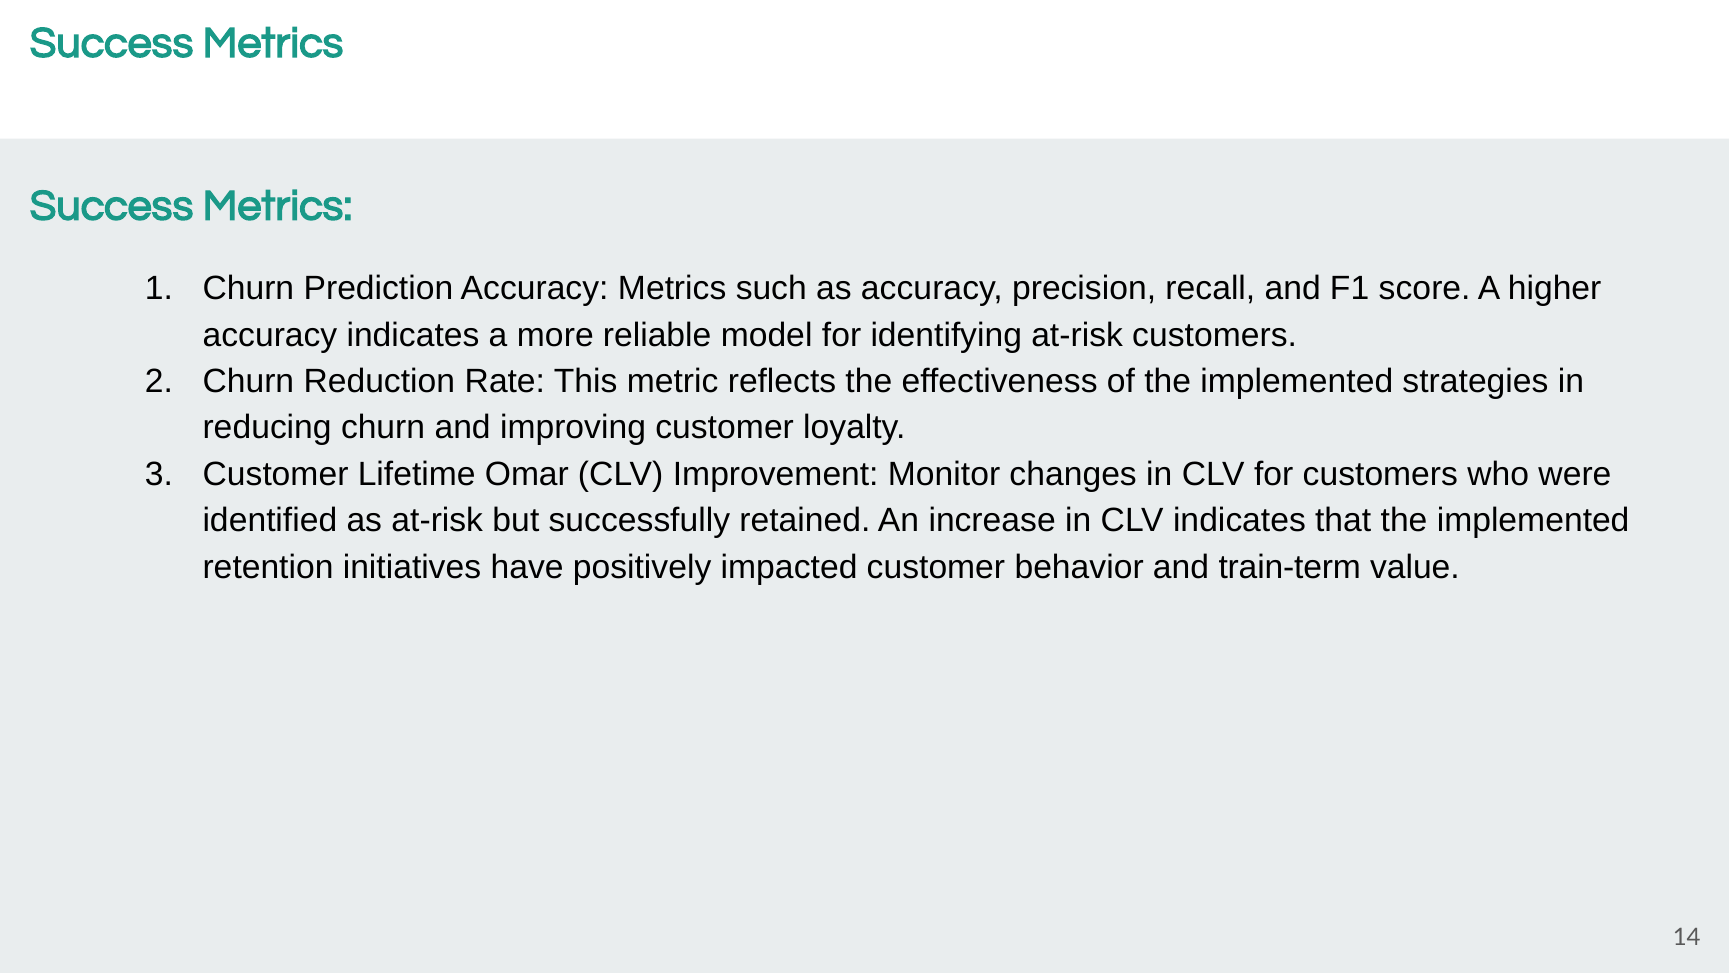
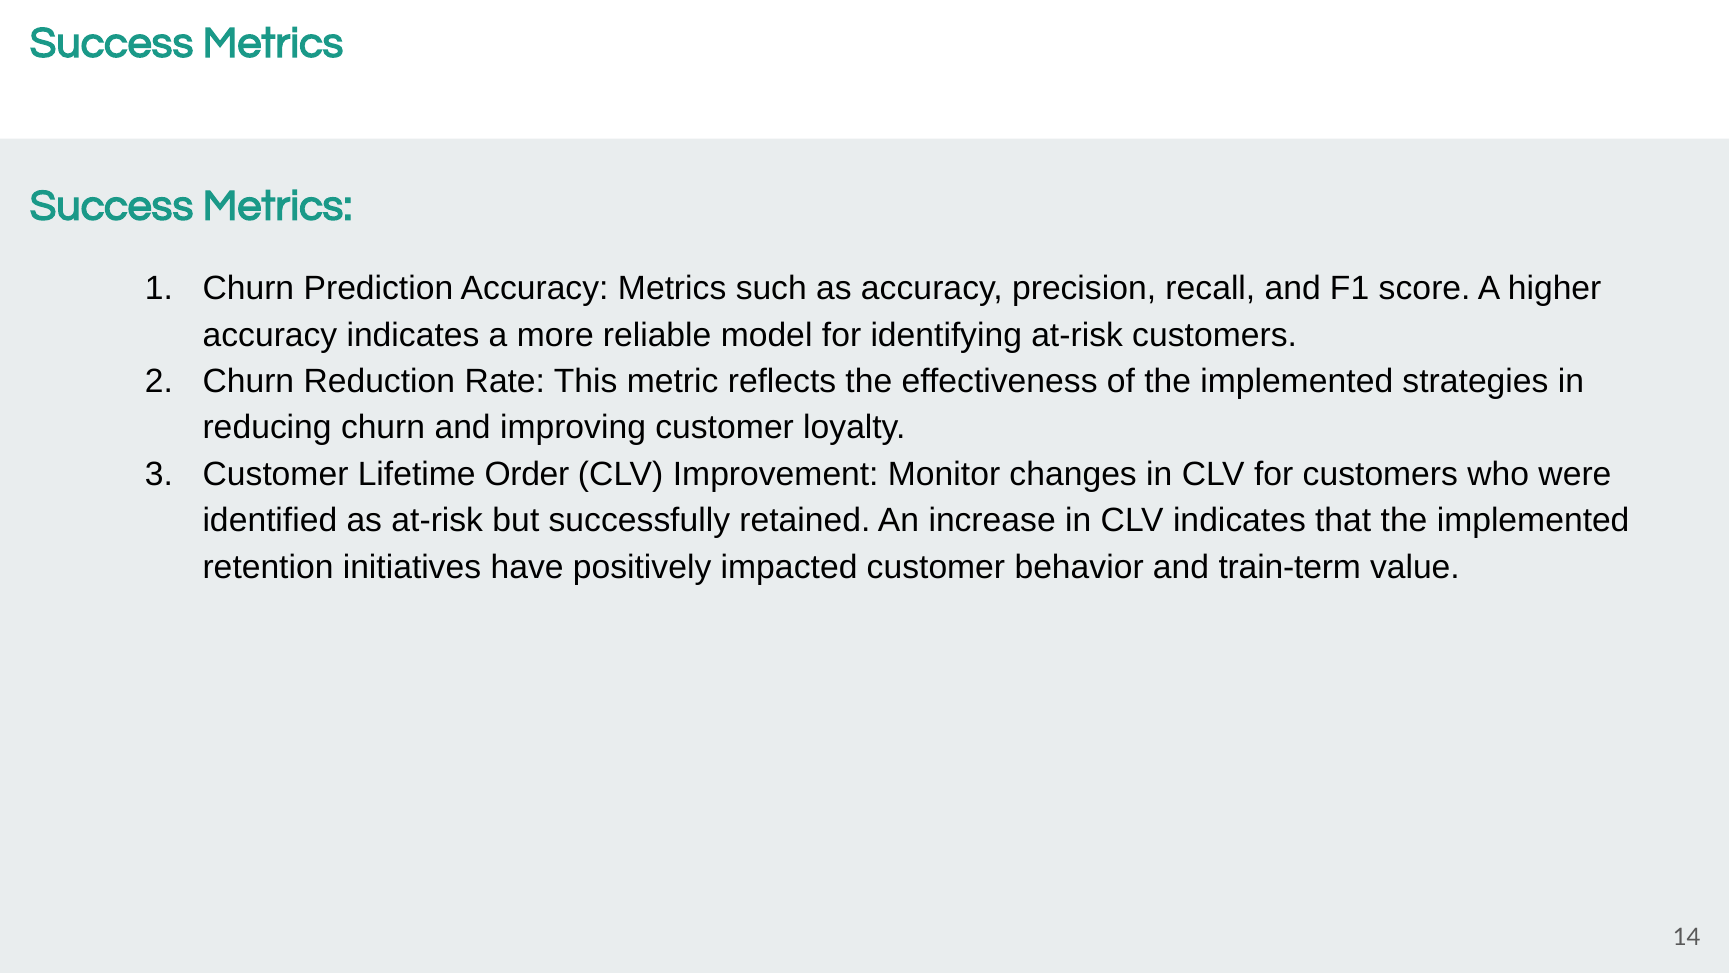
Omar: Omar -> Order (527, 474)
